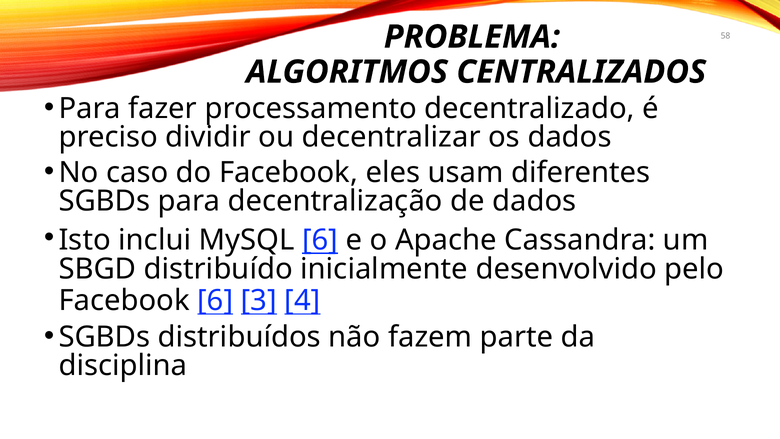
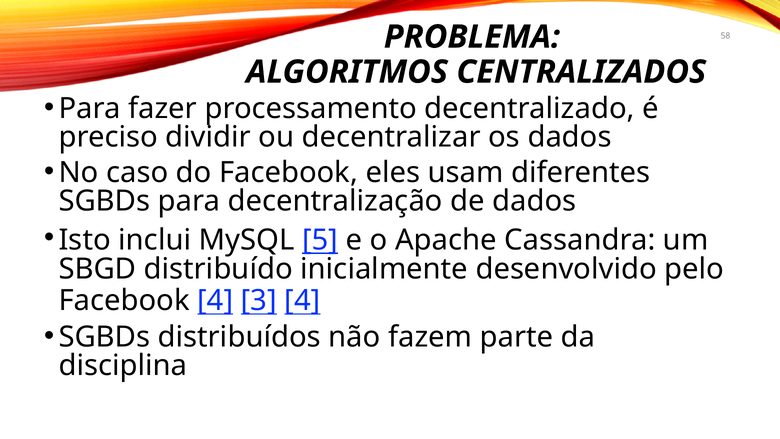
MySQL 6: 6 -> 5 (320, 240)
Facebook 6: 6 -> 4 (215, 301)
